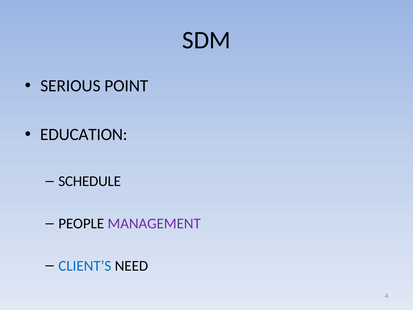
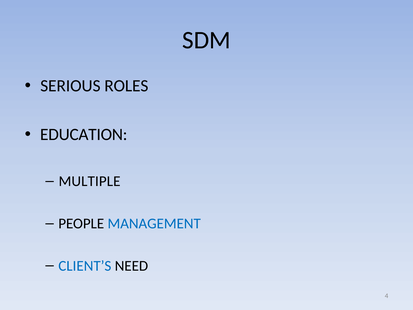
POINT: POINT -> ROLES (126, 86)
SCHEDULE: SCHEDULE -> MULTIPLE (90, 181)
MANAGEMENT colour: purple -> blue (154, 223)
